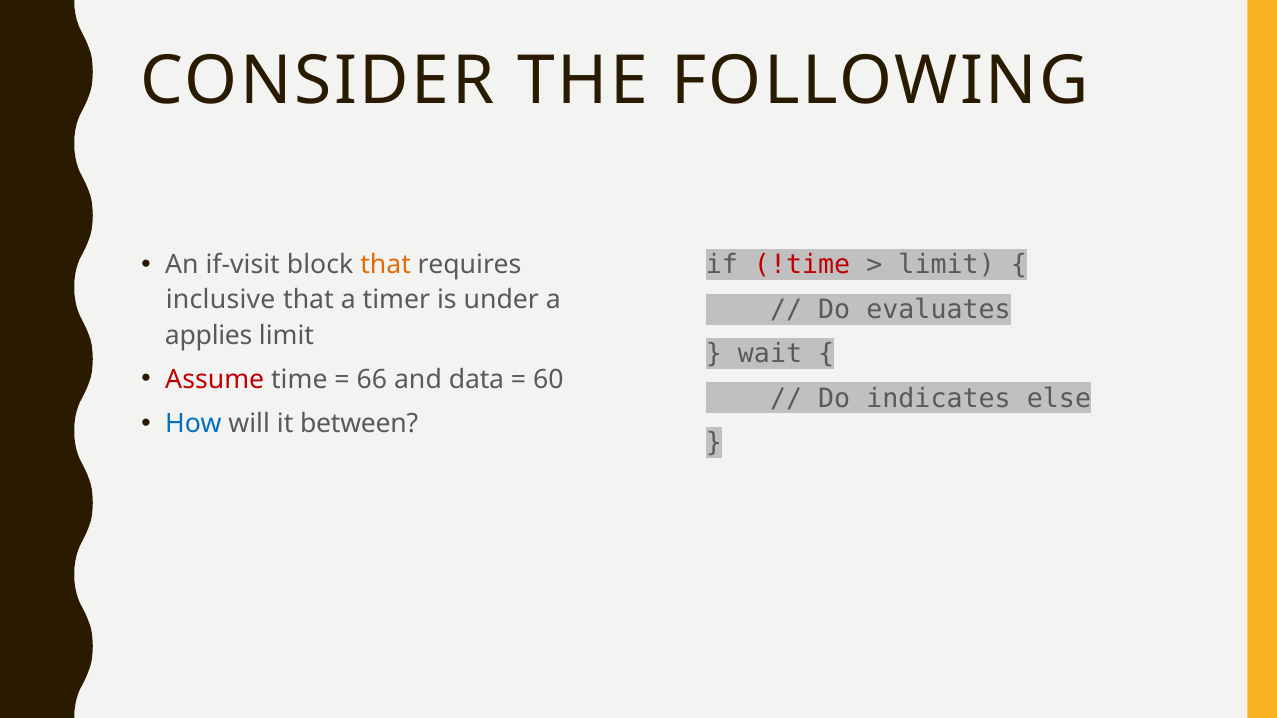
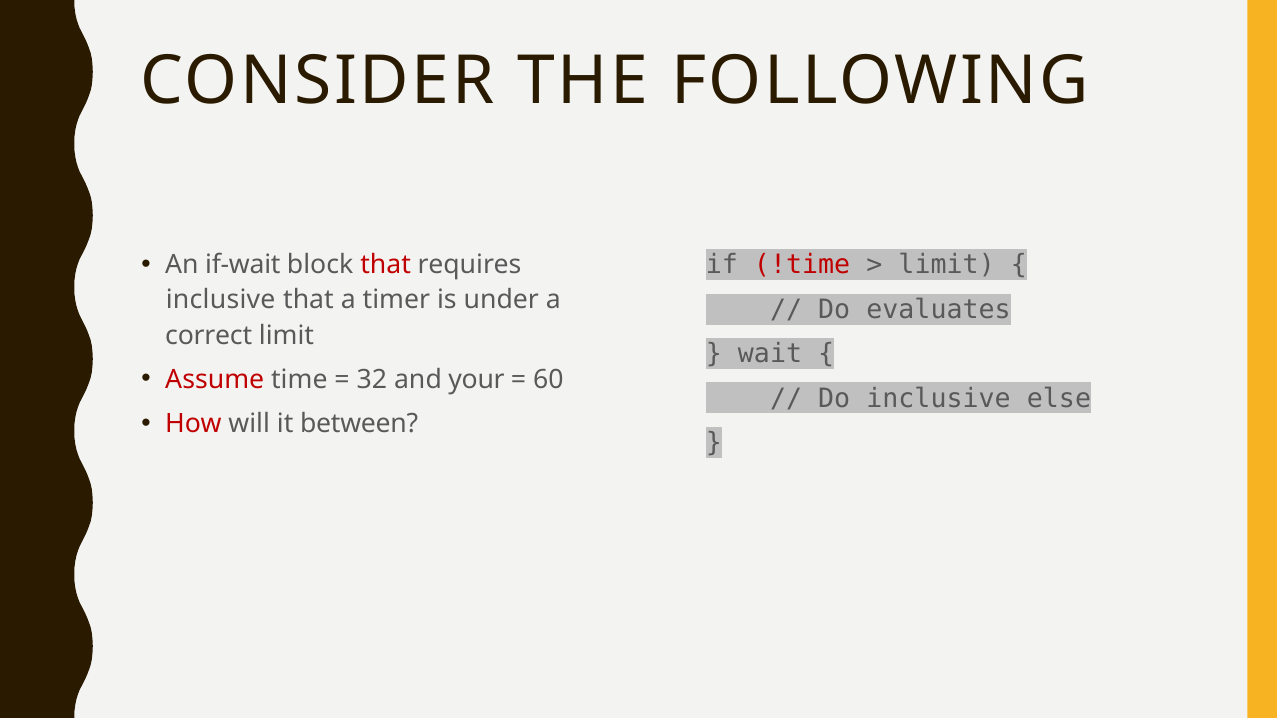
if-visit: if-visit -> if-wait (243, 265)
that colour: orange -> red (386, 265)
applies: applies -> correct (209, 335)
66: 66 -> 32 (372, 380)
data: data -> your (477, 380)
Do indicates: indicates -> inclusive (939, 398)
How colour: blue -> red (193, 424)
